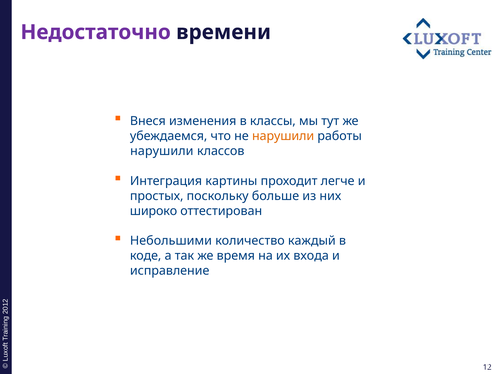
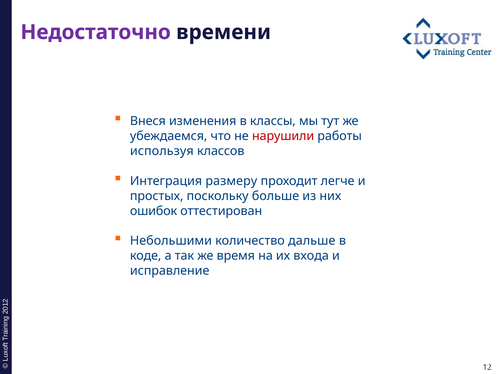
нарушили colour: orange -> red (283, 136)
нарушили: нарушили -> используя (162, 151)
картины: картины -> размеру (231, 181)
широко: широко -> ошибок (154, 211)
каждый: каждый -> дальше (312, 241)
